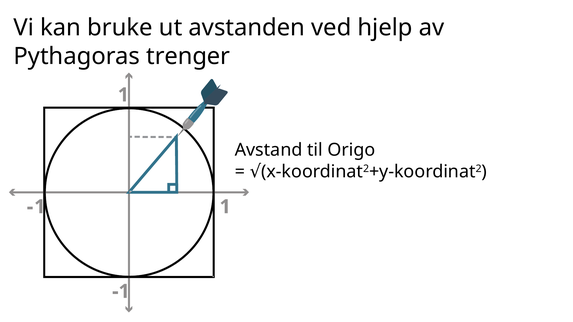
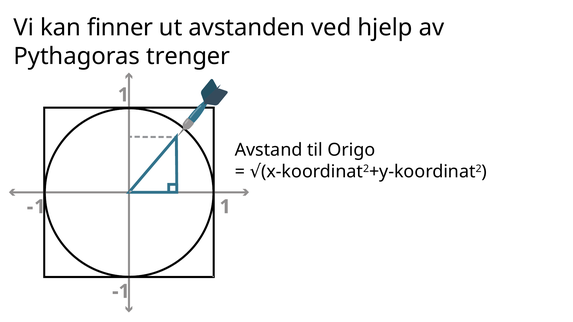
bruke: bruke -> finner (120, 28)
